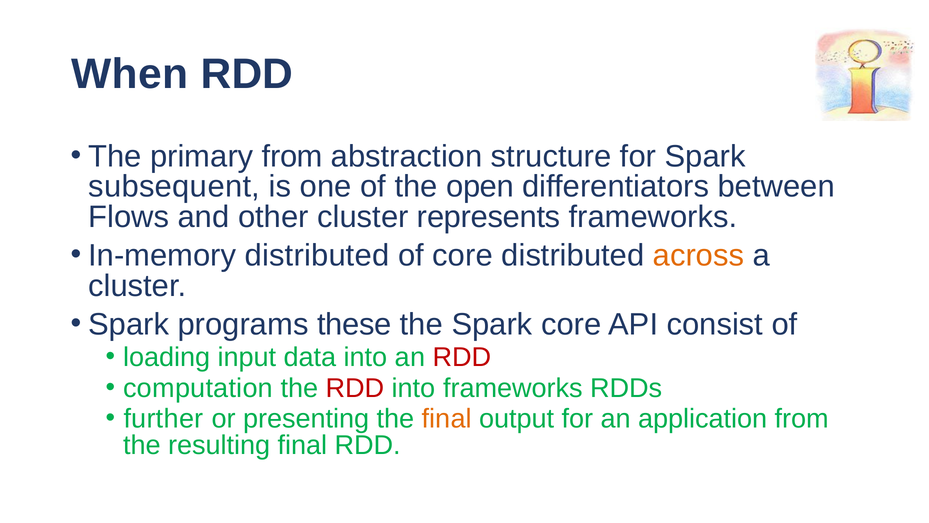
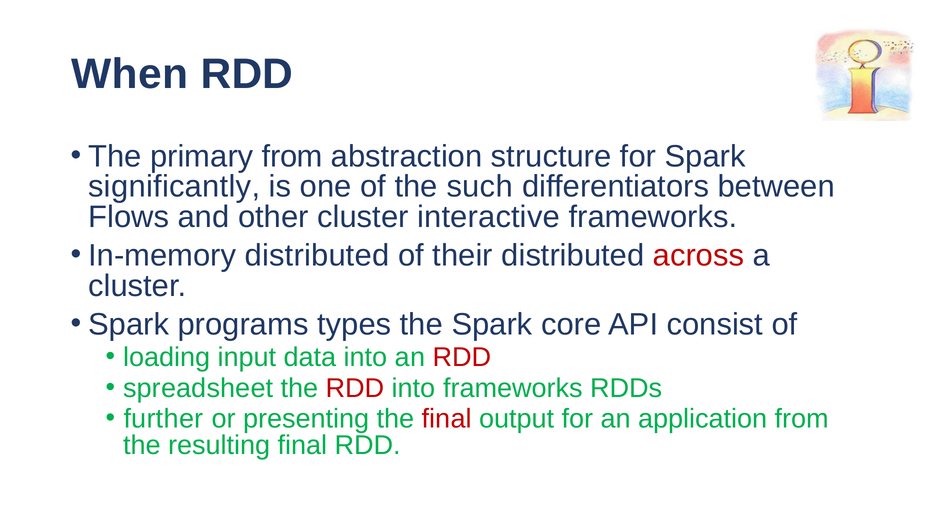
subsequent: subsequent -> significantly (174, 187)
open: open -> such (480, 187)
represents: represents -> interactive (488, 217)
of core: core -> their (463, 256)
across colour: orange -> red (698, 256)
these: these -> types (354, 324)
computation: computation -> spreadsheet (198, 388)
final colour: orange -> red (447, 419)
